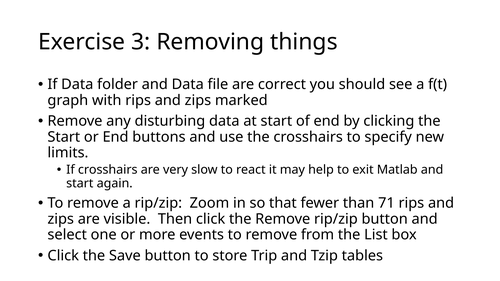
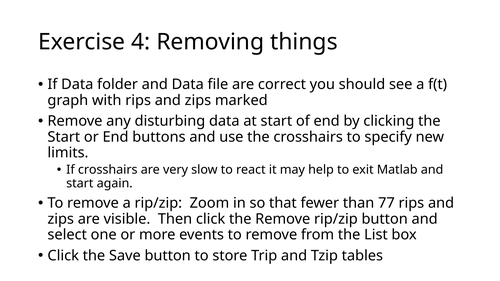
3: 3 -> 4 (141, 42)
71: 71 -> 77 (386, 203)
